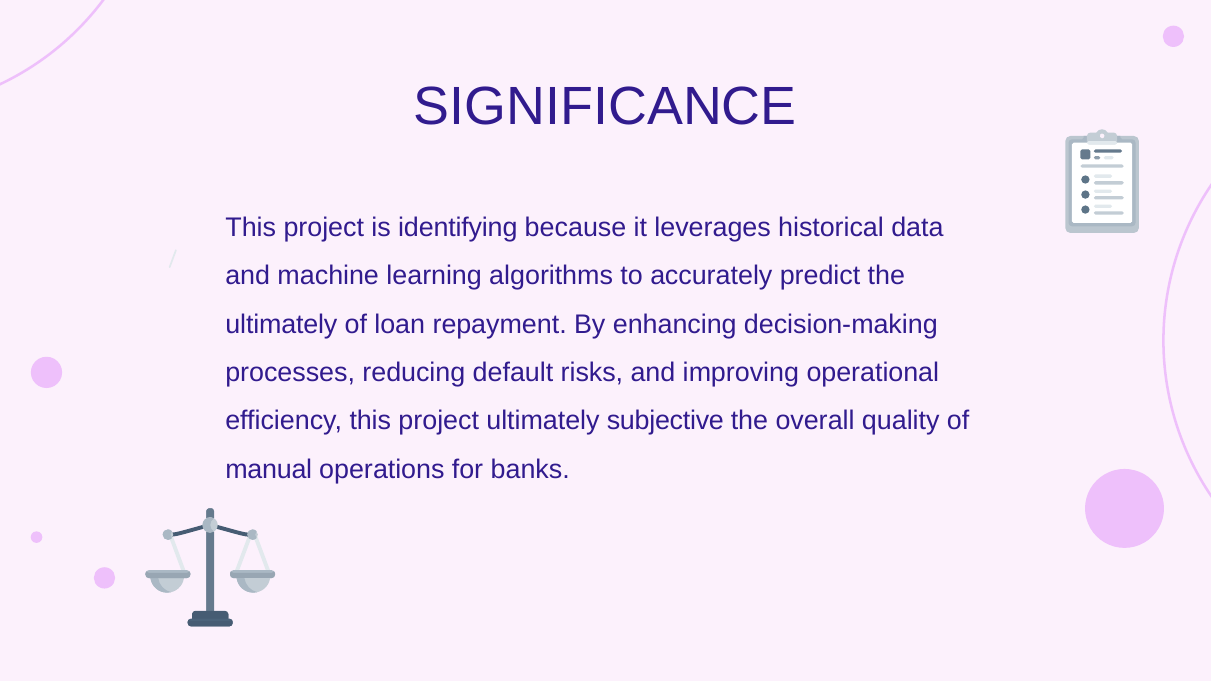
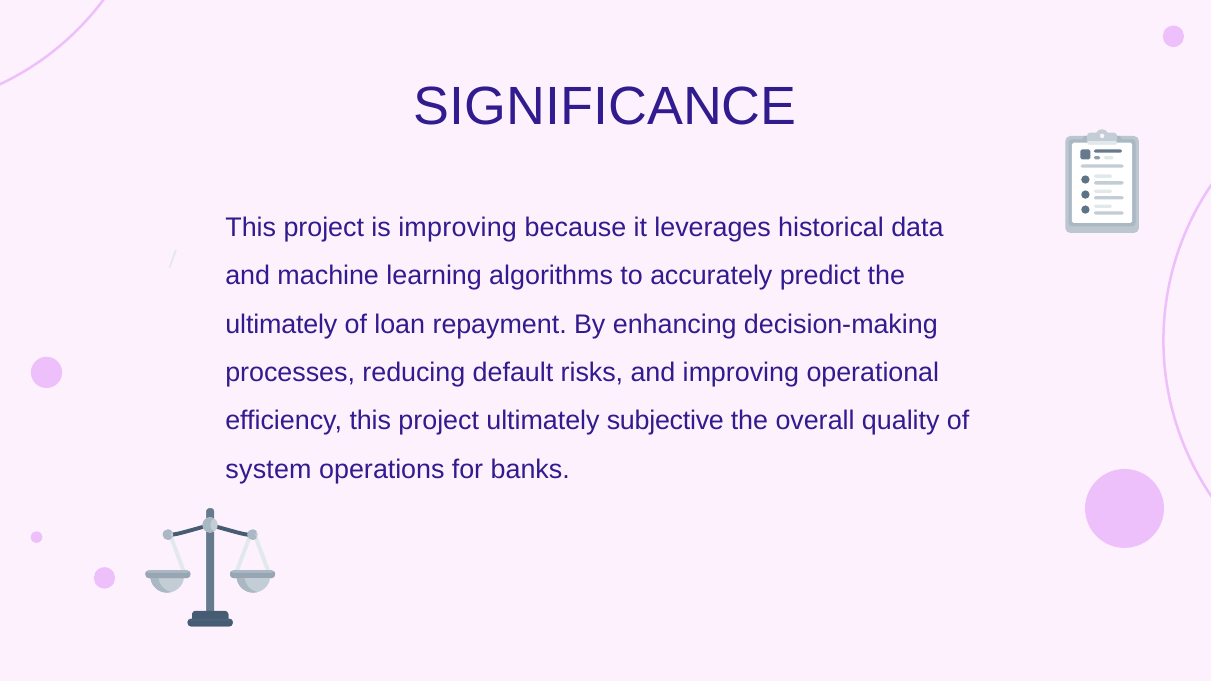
is identifying: identifying -> improving (458, 227)
manual: manual -> system (269, 469)
